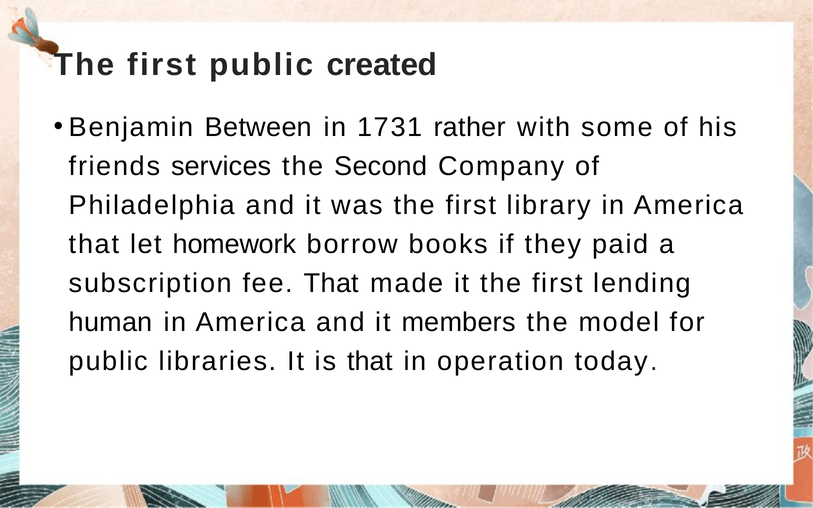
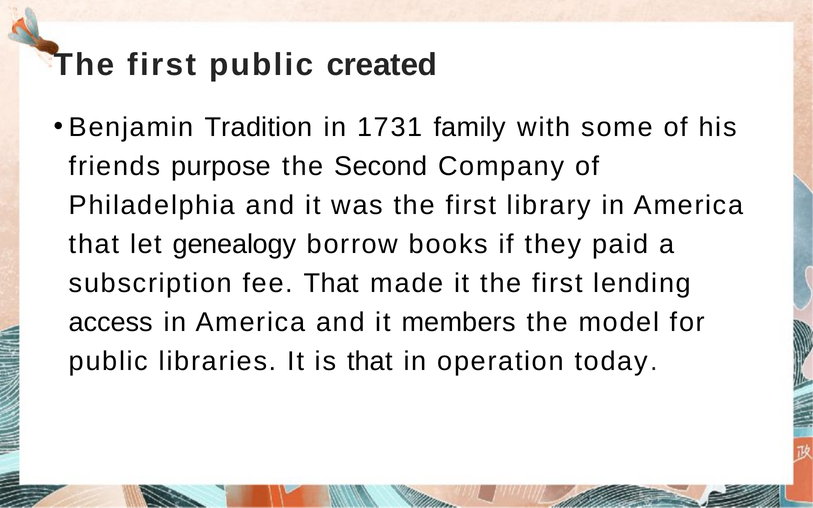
Between: Between -> Tradition (258, 127)
rather: rather -> family (470, 127)
services: services -> purpose (221, 166)
homework: homework -> genealogy (234, 244)
human: human -> access (111, 322)
